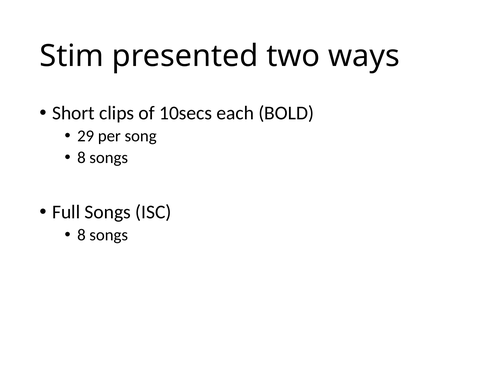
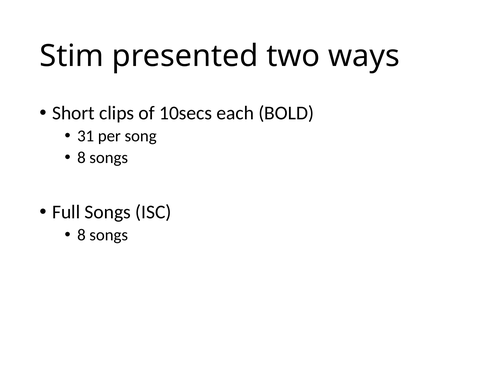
29: 29 -> 31 (86, 136)
